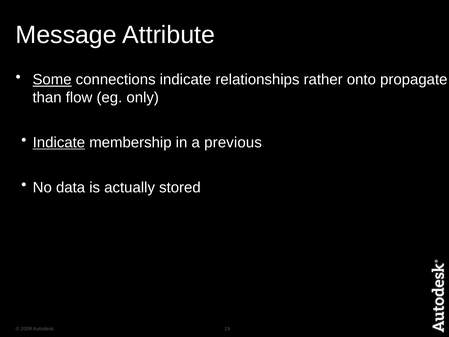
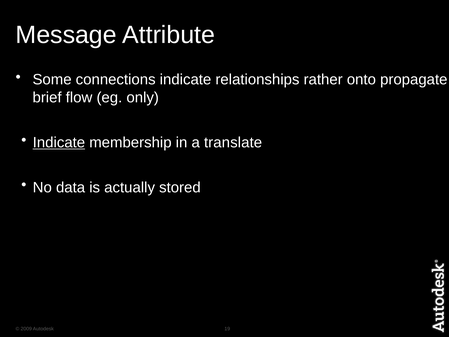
Some underline: present -> none (52, 80)
than: than -> brief (47, 98)
previous: previous -> translate (233, 142)
